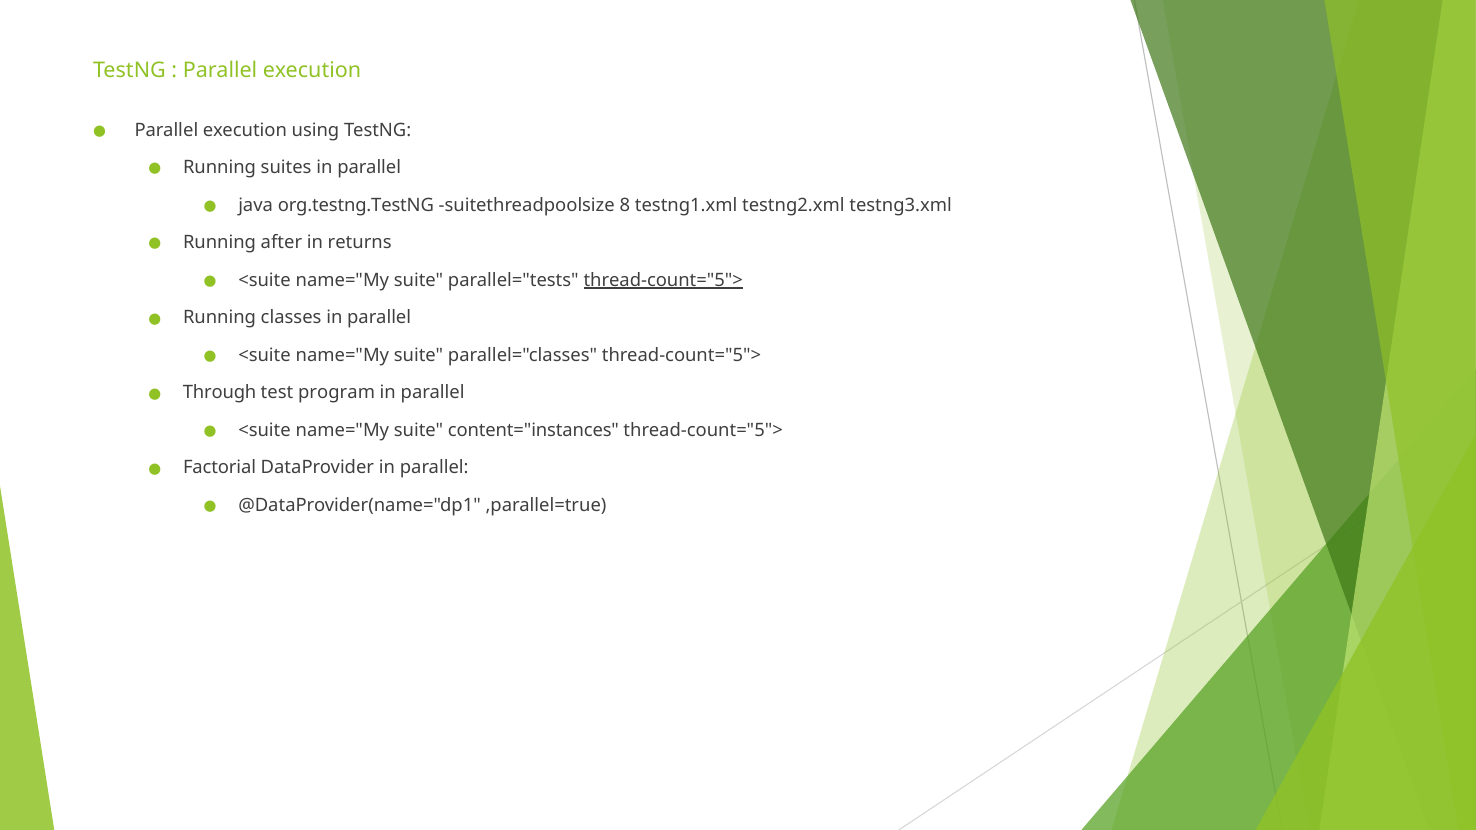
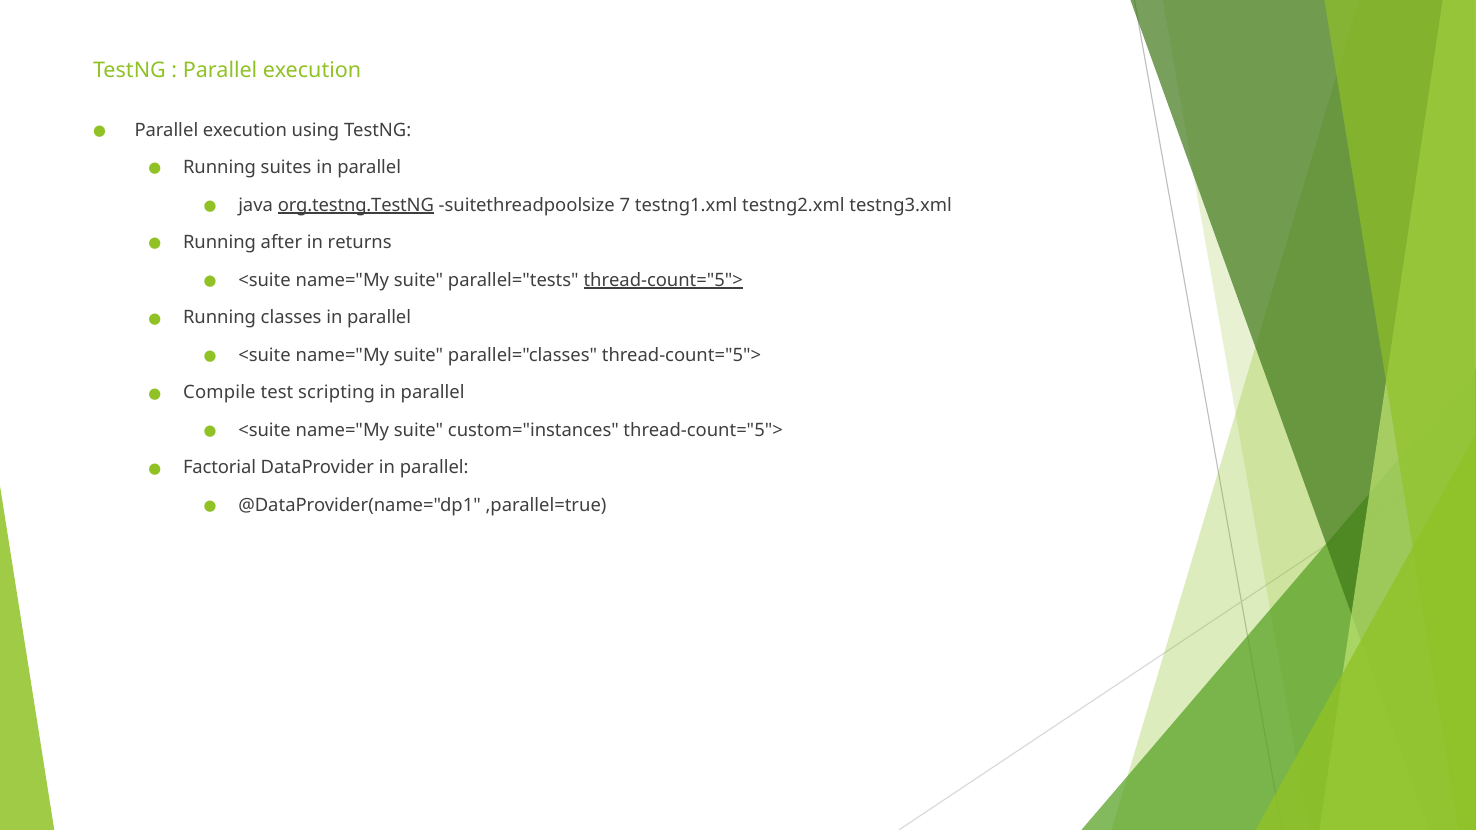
org.testng.TestNG underline: none -> present (356, 205)
8: 8 -> 7 (625, 205)
Through: Through -> Compile (219, 393)
program: program -> scripting (337, 393)
content="instances: content="instances -> custom="instances (533, 430)
